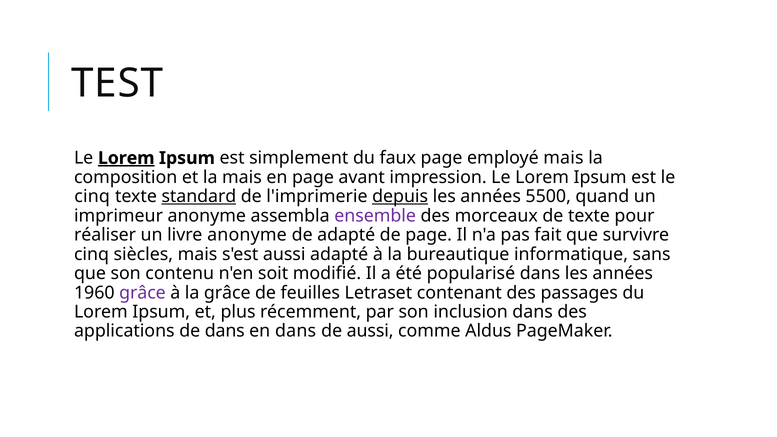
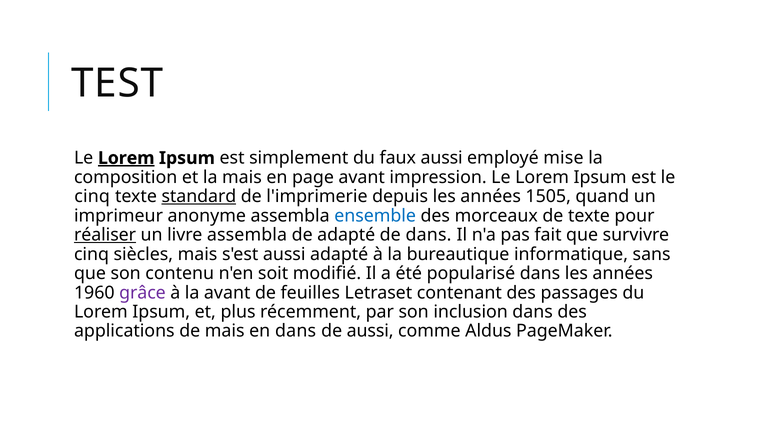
faux page: page -> aussi (442, 158)
employé mais: mais -> mise (563, 158)
depuis underline: present -> none (400, 197)
5500: 5500 -> 1505 (548, 197)
ensemble colour: purple -> blue (375, 216)
réaliser underline: none -> present (105, 235)
livre anonyme: anonyme -> assembla (247, 235)
de page: page -> dans (429, 235)
la grâce: grâce -> avant (227, 293)
de dans: dans -> mais (225, 331)
